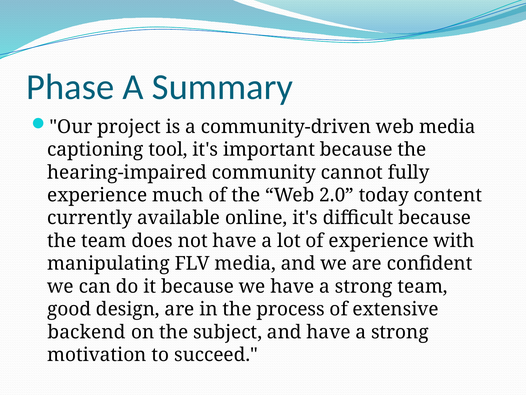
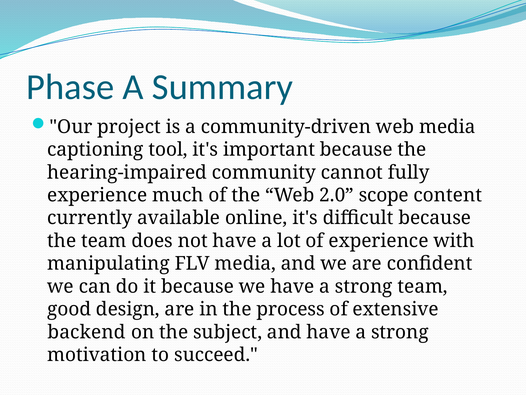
today: today -> scope (384, 195)
